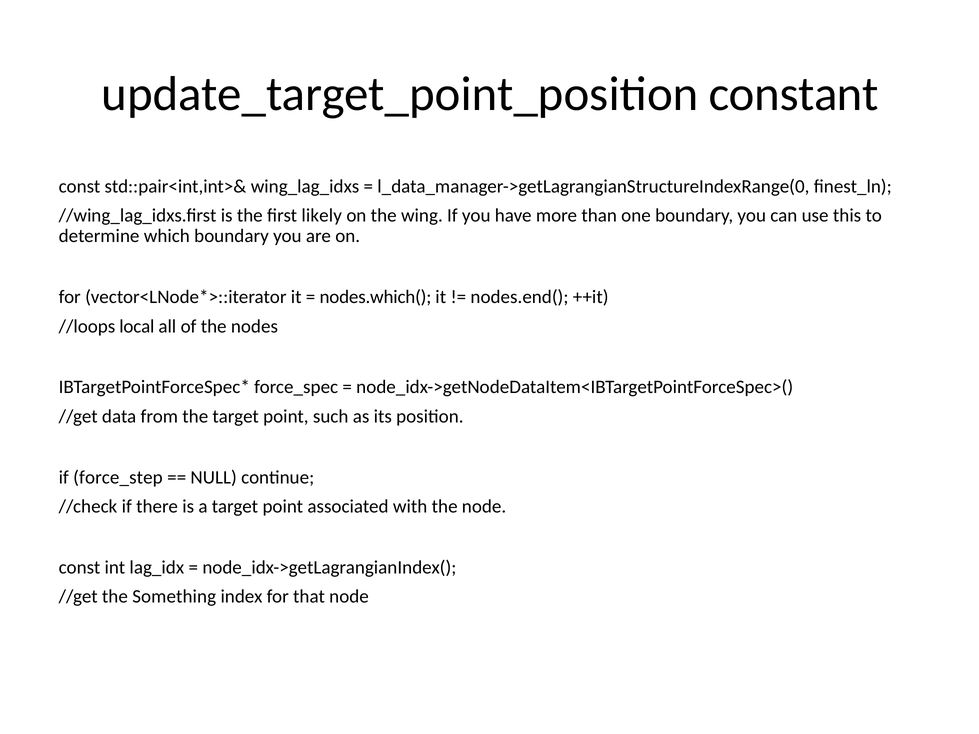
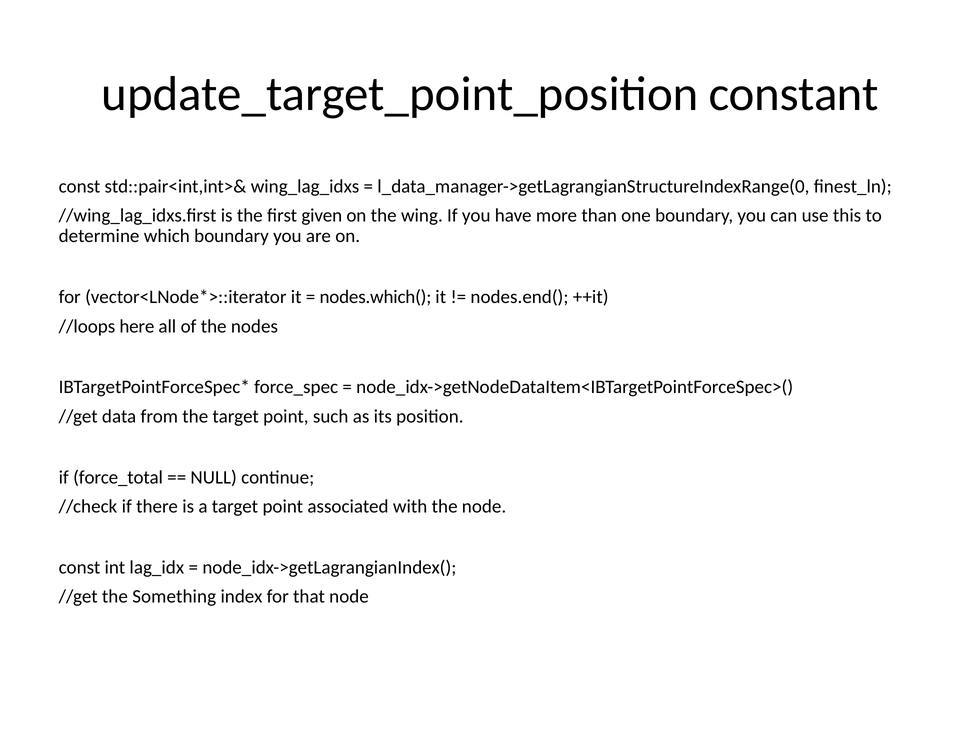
likely: likely -> given (322, 216)
local: local -> here (137, 326)
force_step: force_step -> force_total (118, 477)
